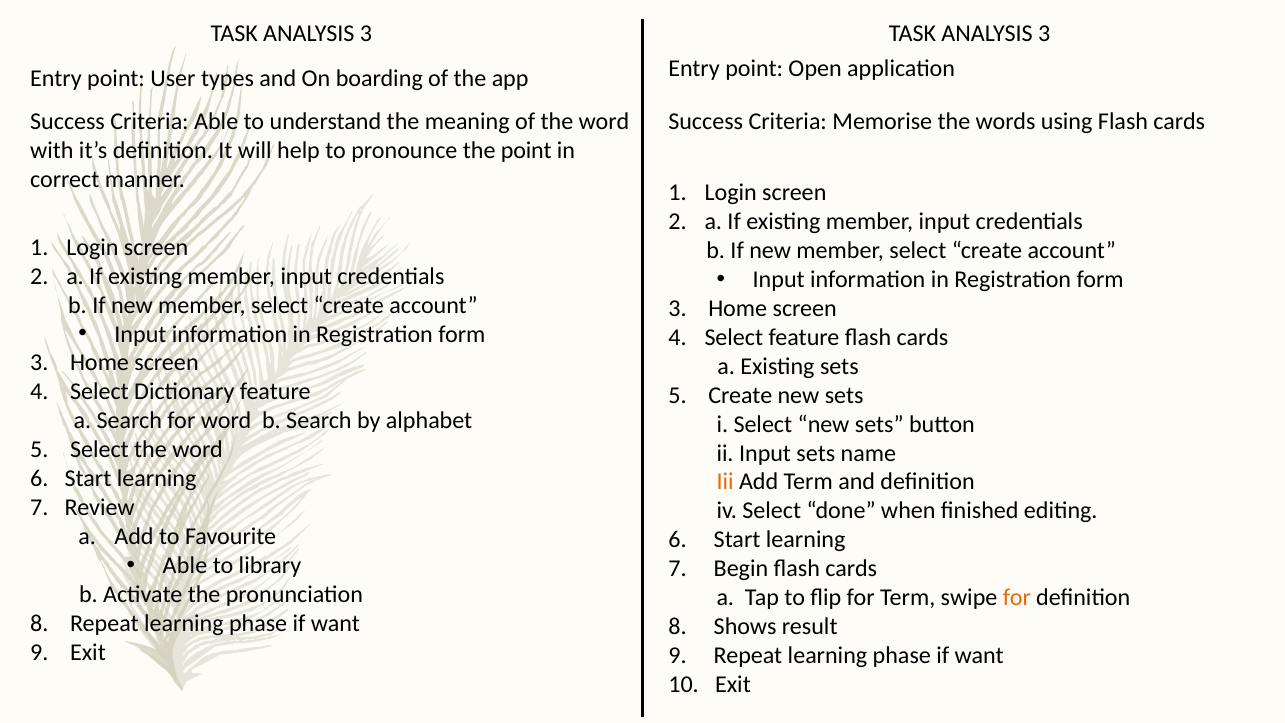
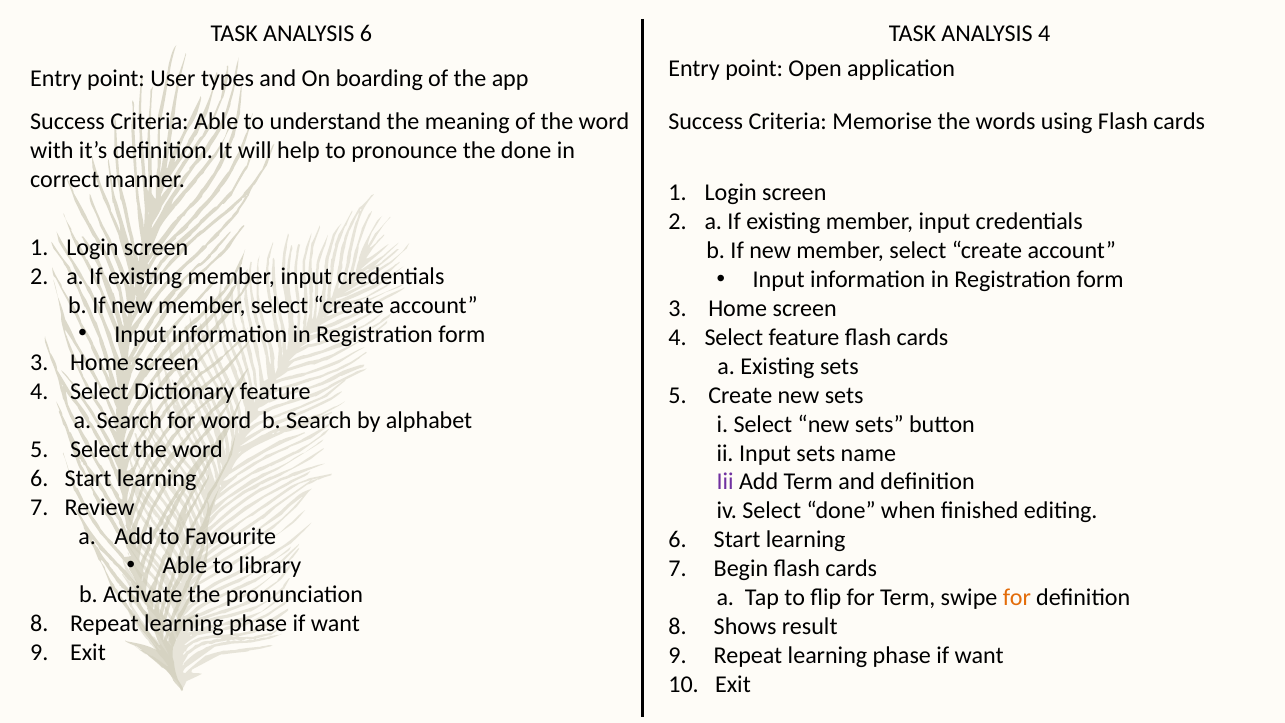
3: 3 -> 6 (366, 33)
3: 3 -> 4 (1044, 33)
the point: point -> done (526, 151)
Iii colour: orange -> purple (725, 482)
